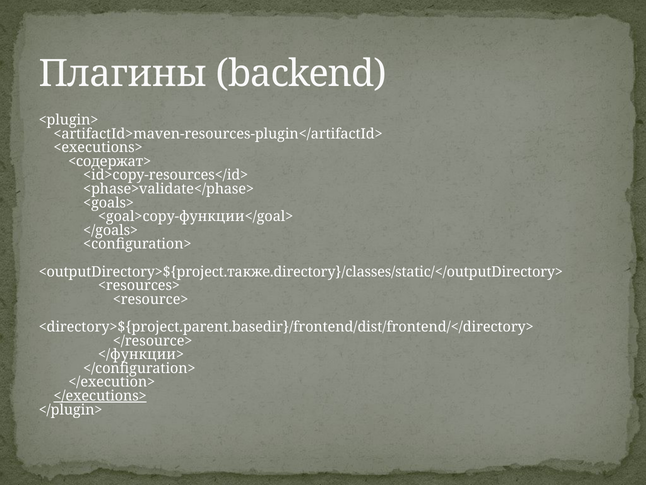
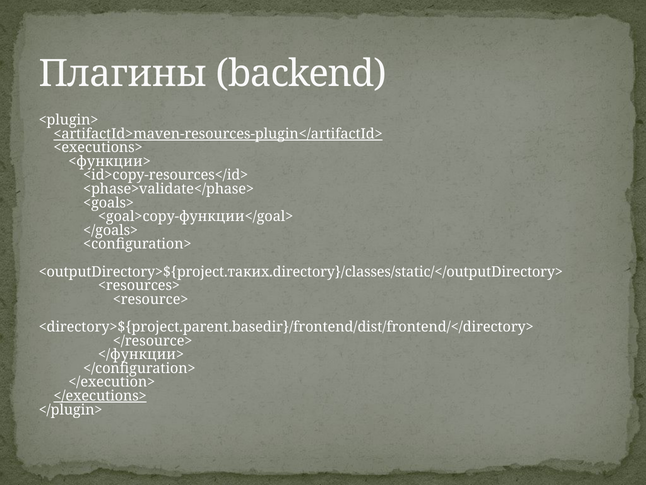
<artifactId>maven-resources-plugin</artifactId> underline: none -> present (218, 134)
<содержат>: <содержат> -> <функции> (110, 161)
<outputDirectory>${project.также.directory}/classes/static/</outputDirectory>: <outputDirectory>${project.также.directory}/classes/static/</outputDirectory> -> <outputDirectory>${project.таких.directory}/classes/static/</outputDirectory> (301, 272)
